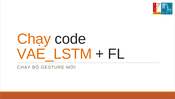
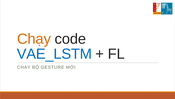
VAE_LSTM colour: orange -> blue (54, 54)
